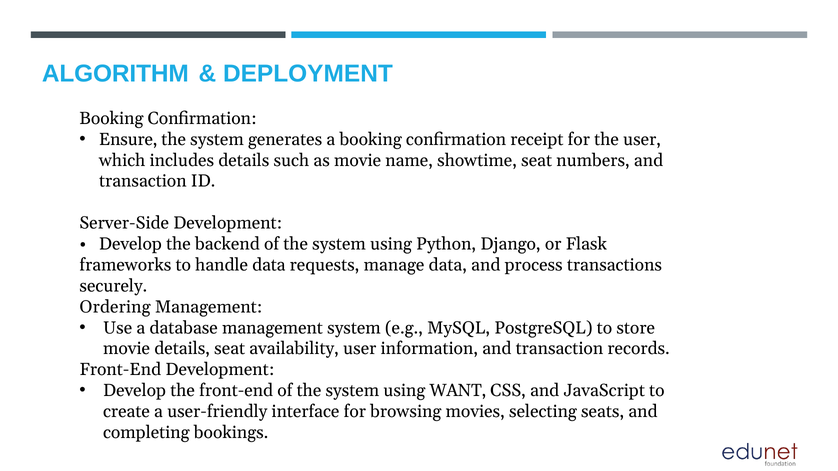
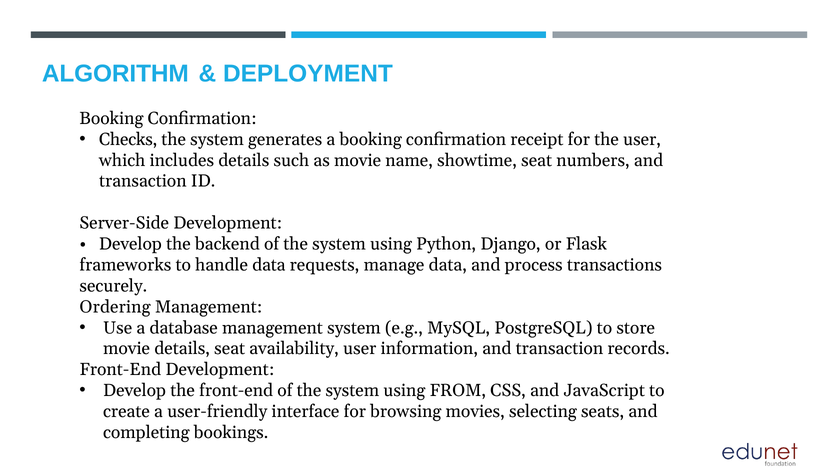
Ensure: Ensure -> Checks (128, 139)
WANT: WANT -> FROM (458, 391)
